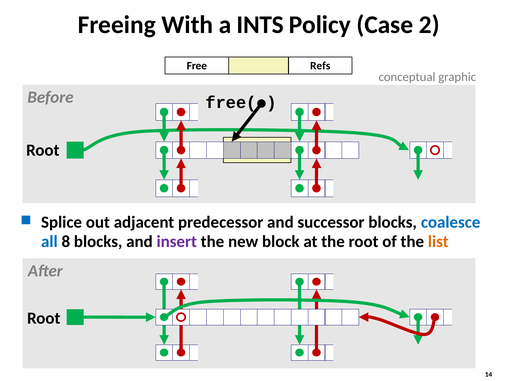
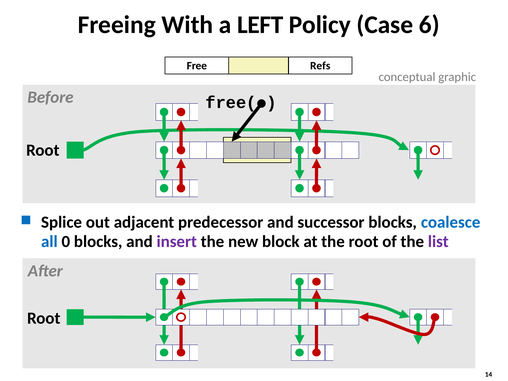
INTS: INTS -> LEFT (260, 25)
2: 2 -> 6 (429, 25)
8: 8 -> 0 (66, 242)
list colour: orange -> purple (438, 242)
